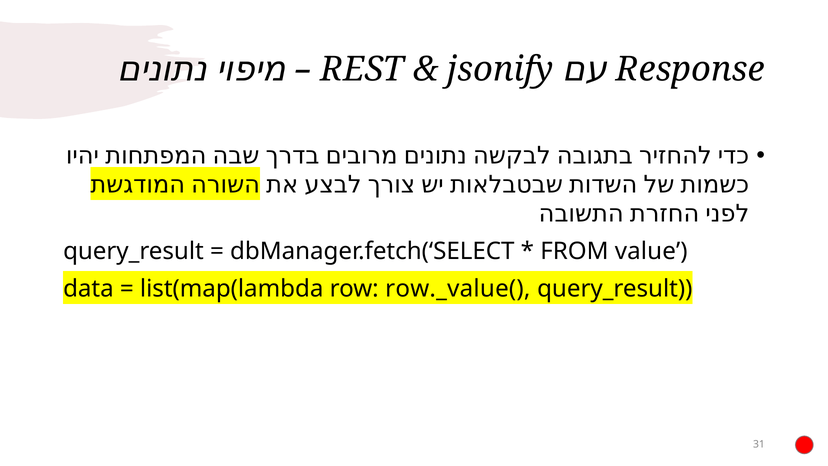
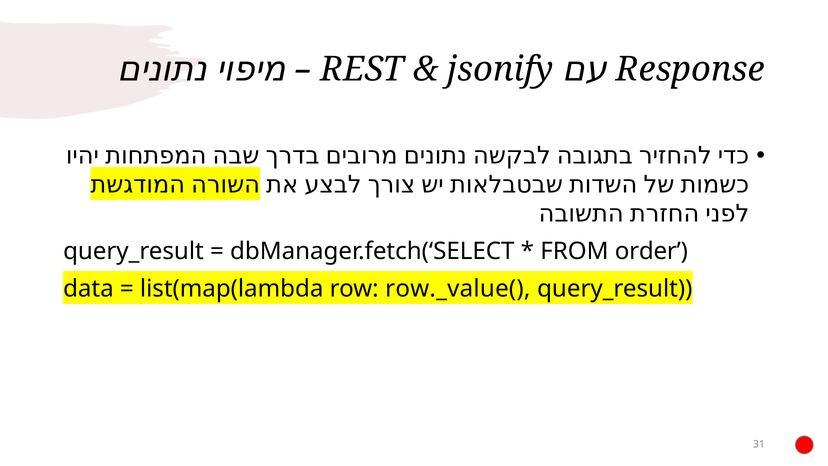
value: value -> order (651, 251)
